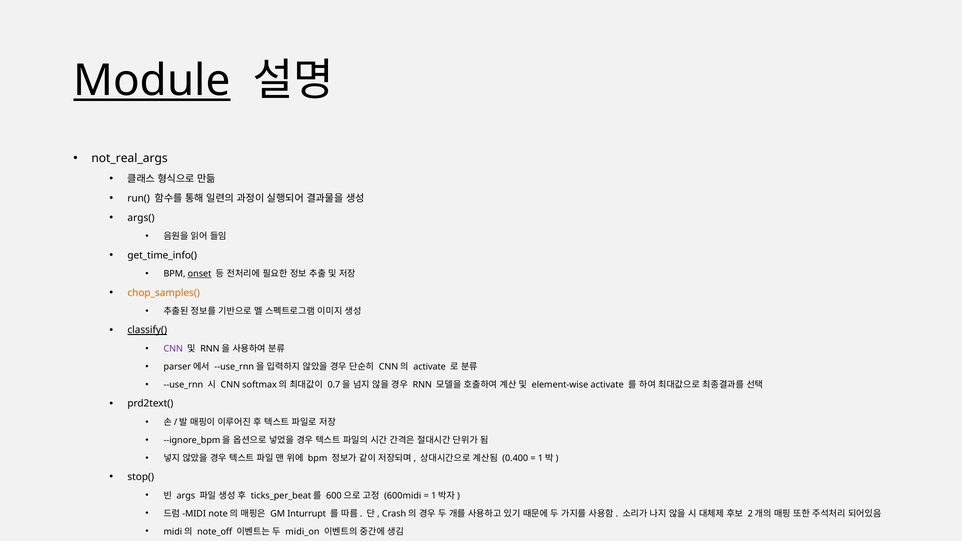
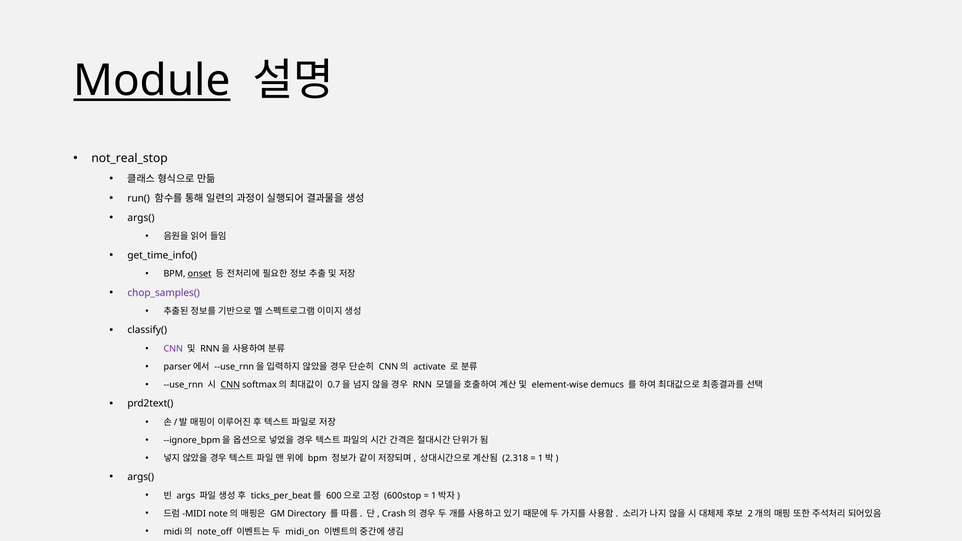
not_real_args: not_real_args -> not_real_stop (130, 159)
chop_samples( colour: orange -> purple (164, 293)
classify( underline: present -> none (147, 330)
CNN underline: none -> present (230, 385)
element-wise activate: activate -> demucs (607, 385)
0.400: 0.400 -> 2.318 (515, 458)
stop(: stop( -> args( (141, 477)
600midi: 600midi -> 600stop (403, 496)
Inturrupt: Inturrupt -> Directory (307, 514)
